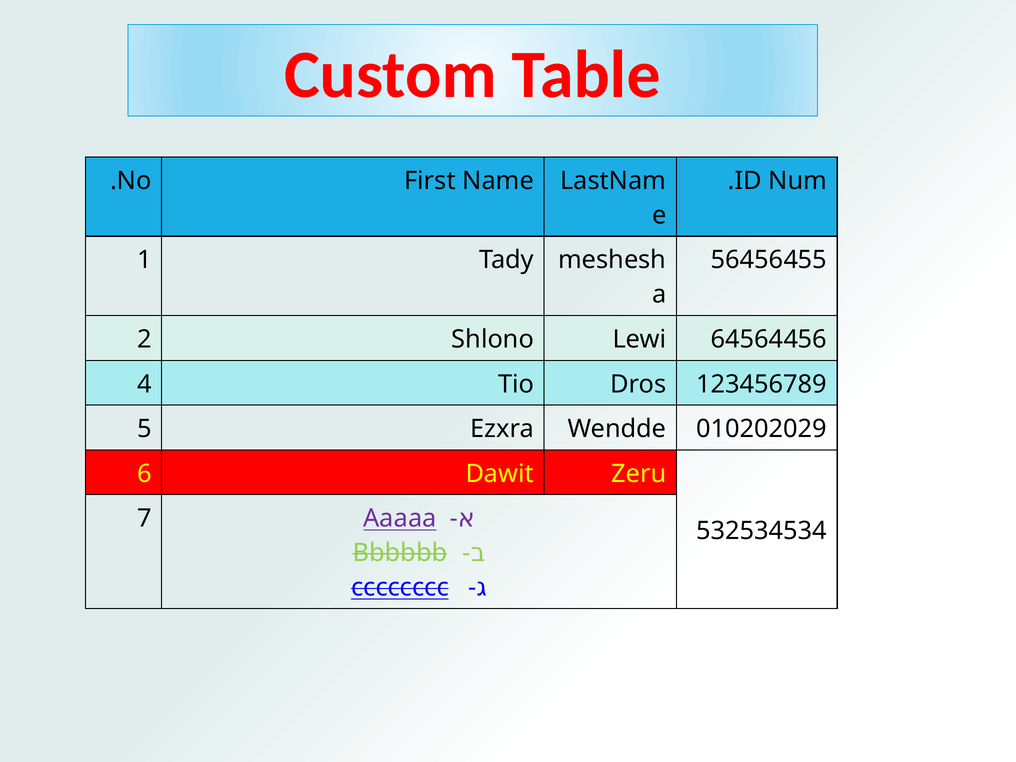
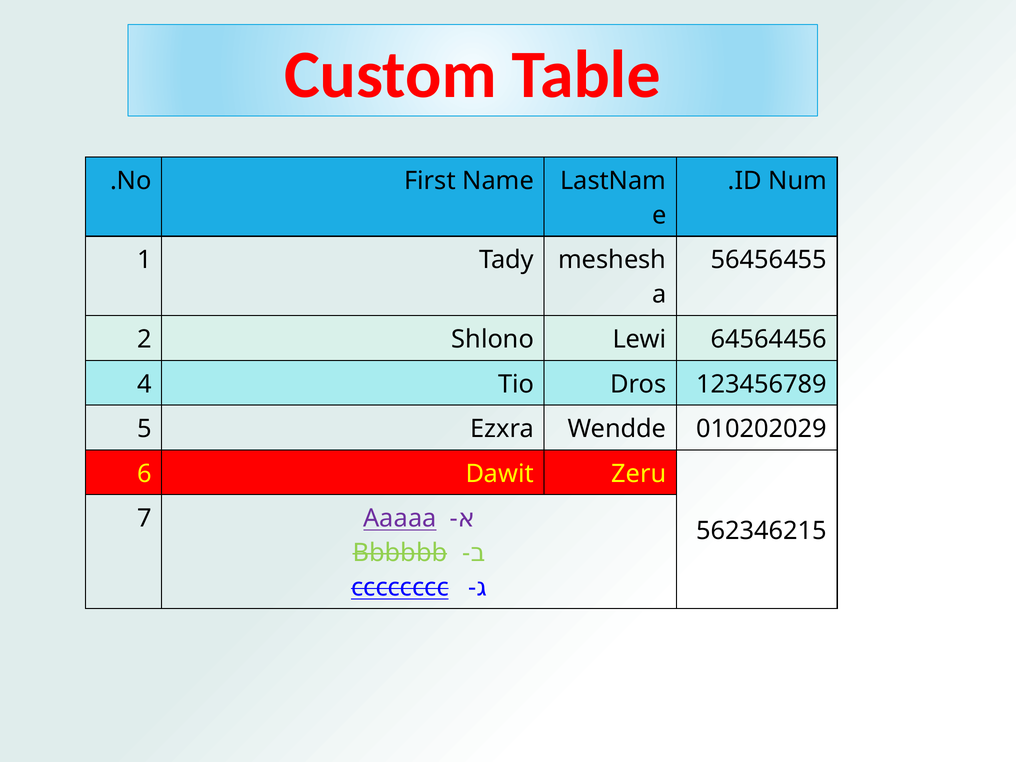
532534534: 532534534 -> 562346215 (762, 531)
